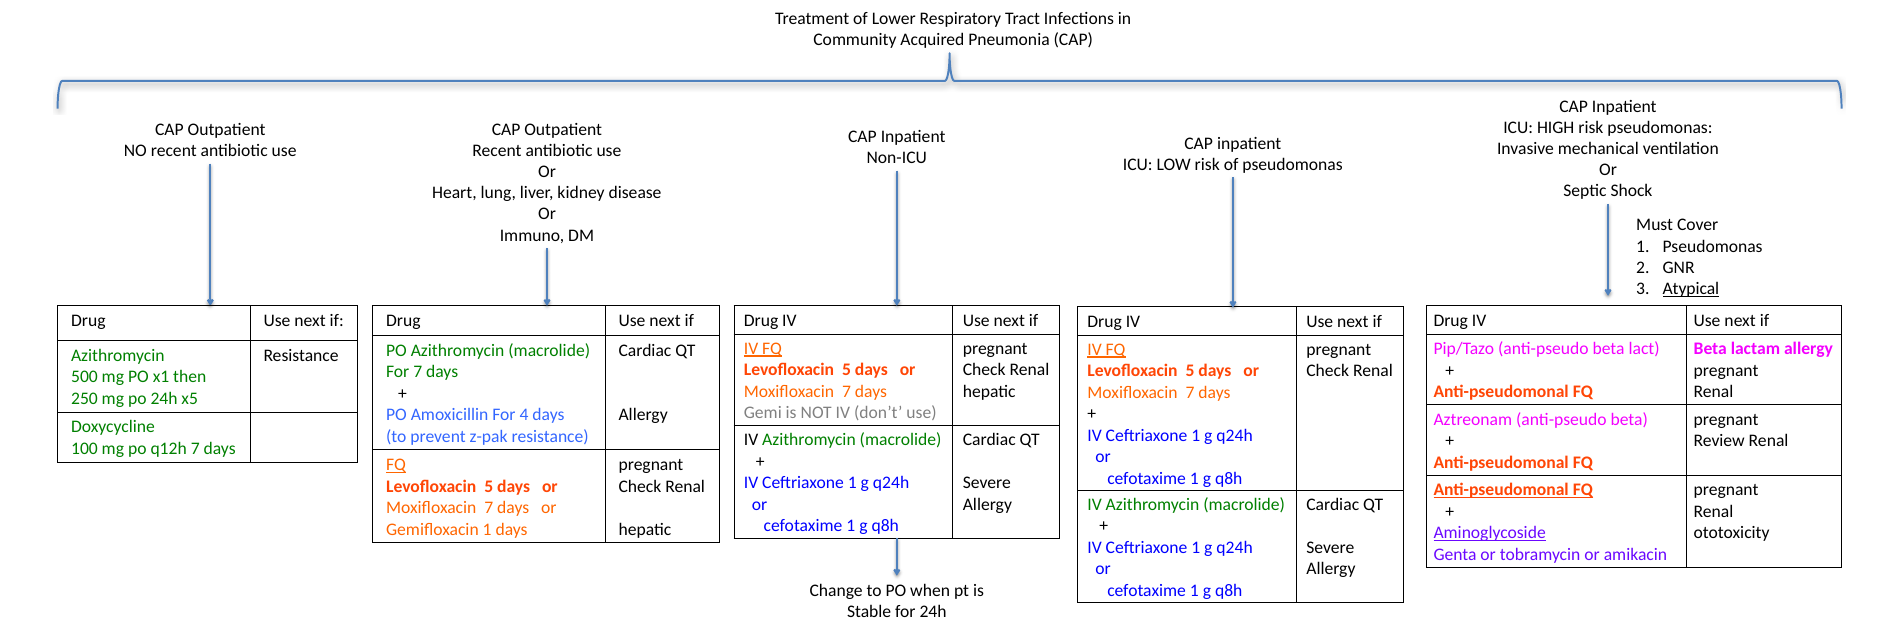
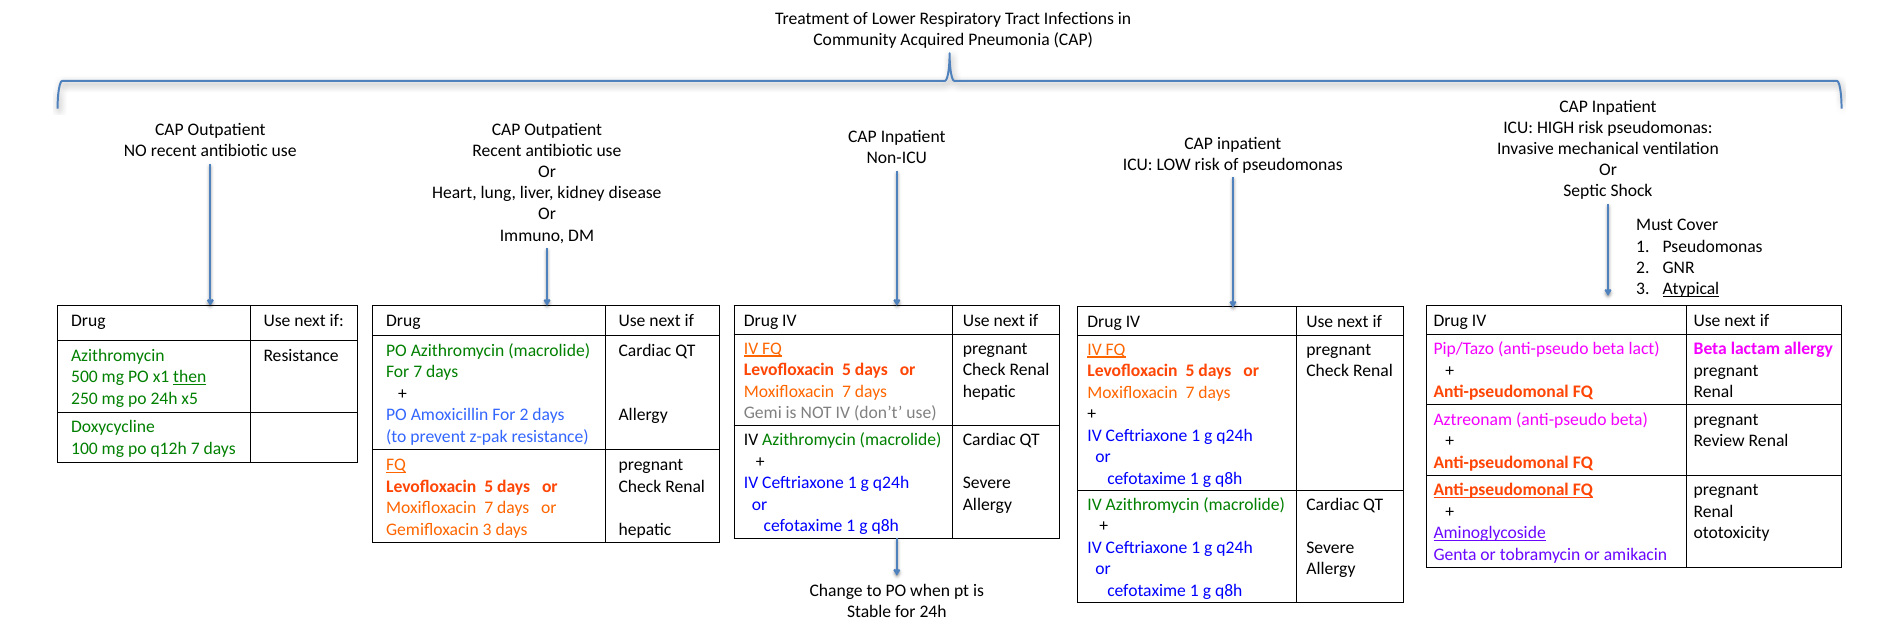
then underline: none -> present (190, 377)
For 4: 4 -> 2 (524, 415)
Gemifloxacin 1: 1 -> 3 (487, 529)
